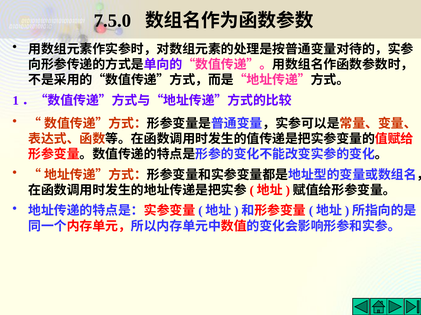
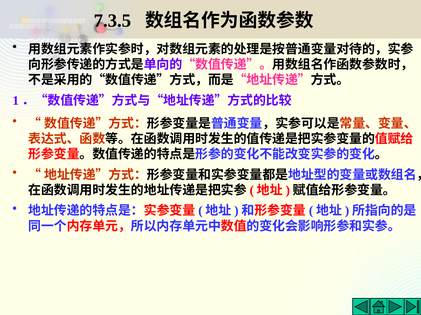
7.5.0: 7.5.0 -> 7.3.5 (113, 21)
